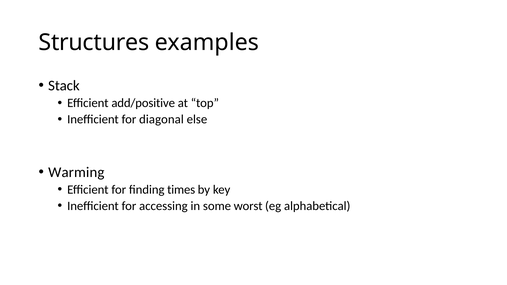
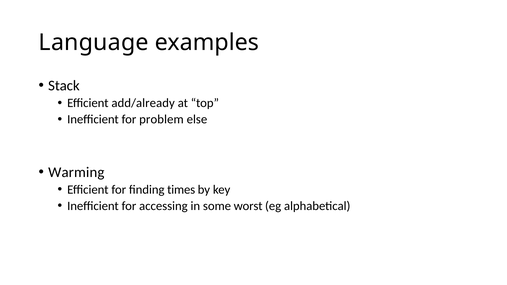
Structures: Structures -> Language (94, 43)
add/positive: add/positive -> add/already (143, 103)
diagonal: diagonal -> problem (161, 120)
